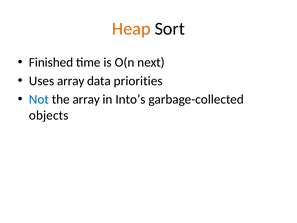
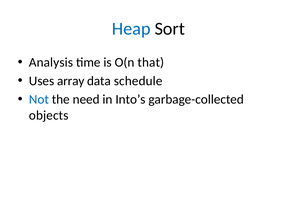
Heap colour: orange -> blue (131, 29)
Finished: Finished -> Analysis (51, 62)
next: next -> that (151, 62)
priorities: priorities -> schedule (138, 81)
the array: array -> need (86, 99)
